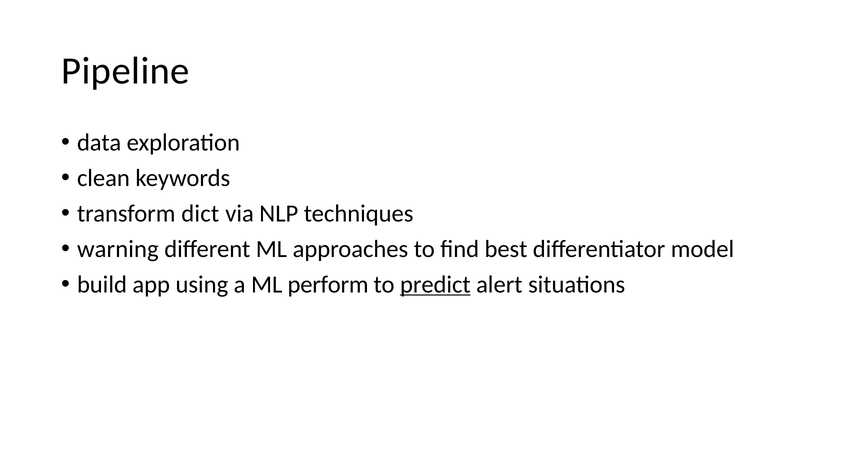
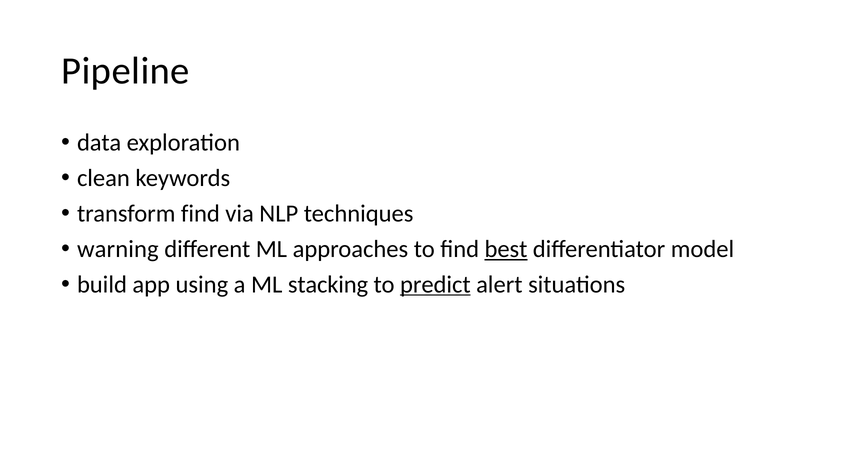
transform dict: dict -> find (200, 213)
best underline: none -> present (506, 249)
perform: perform -> stacking (328, 284)
